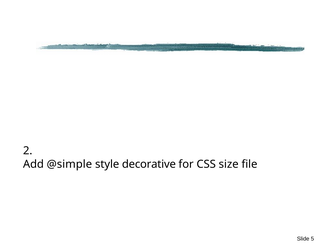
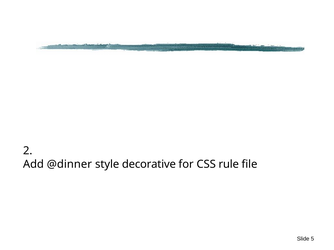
@simple: @simple -> @dinner (69, 164)
size: size -> rule (229, 164)
